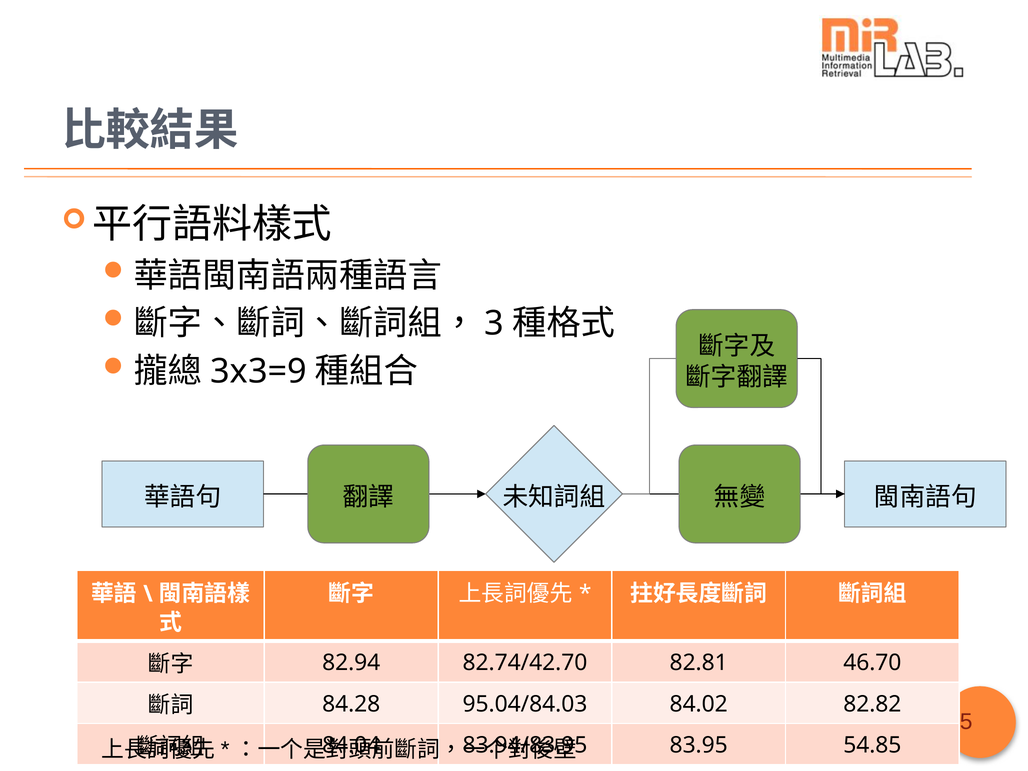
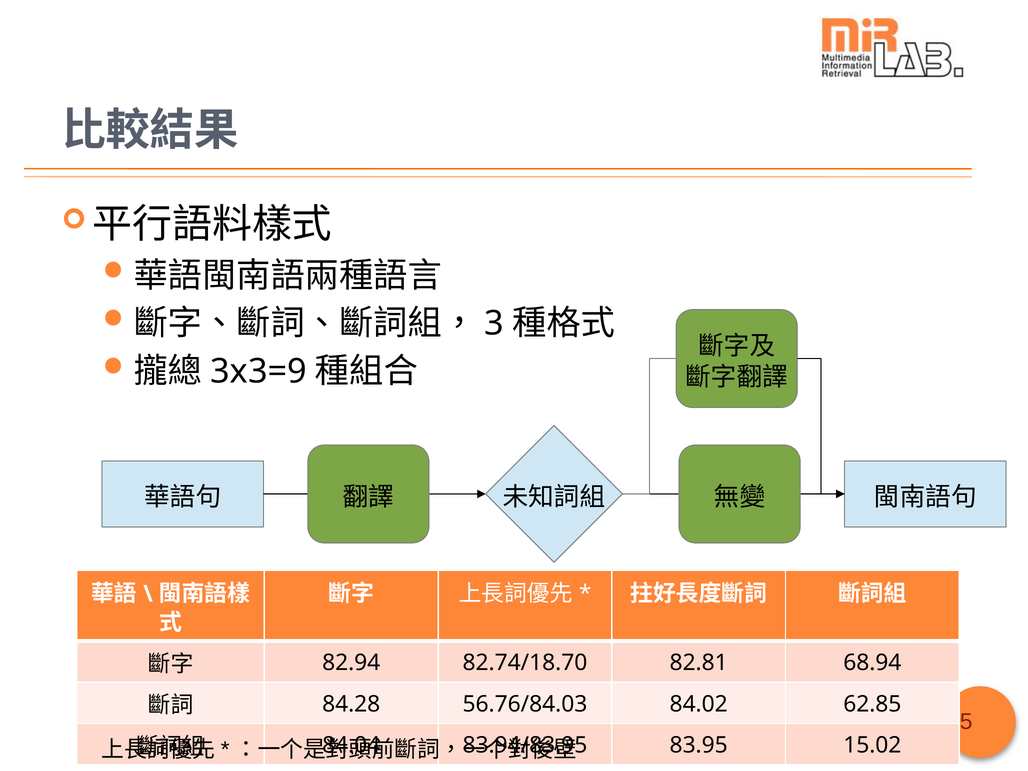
82.74/42.70: 82.74/42.70 -> 82.74/18.70 (525, 663)
46.70: 46.70 -> 68.94 (872, 663)
95.04/84.03: 95.04/84.03 -> 56.76/84.03 (525, 704)
82.82: 82.82 -> 62.85 (872, 704)
54.85: 54.85 -> 15.02 (872, 745)
